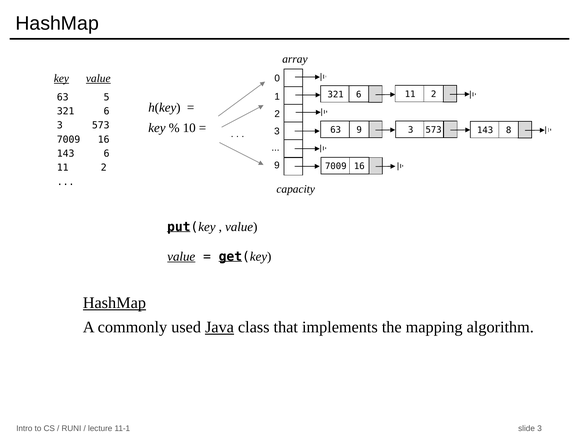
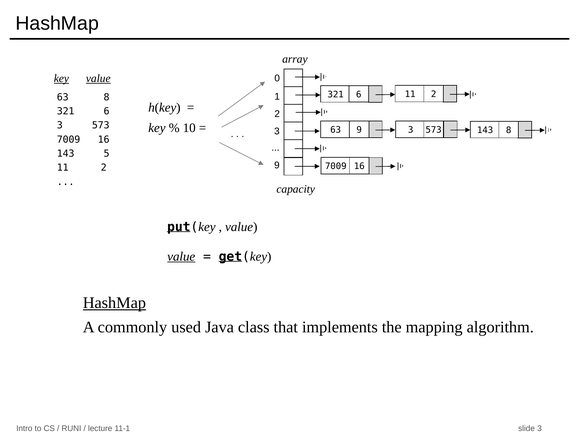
63 5: 5 -> 8 (107, 97)
143 6: 6 -> 5 (107, 154)
Java underline: present -> none (219, 327)
